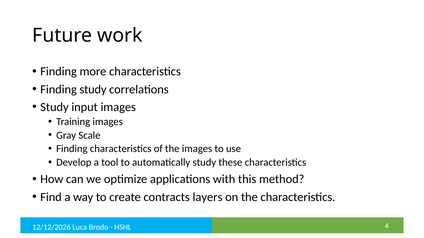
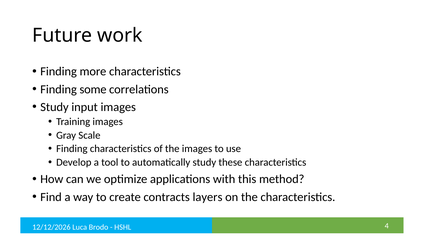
Finding study: study -> some (93, 89)
